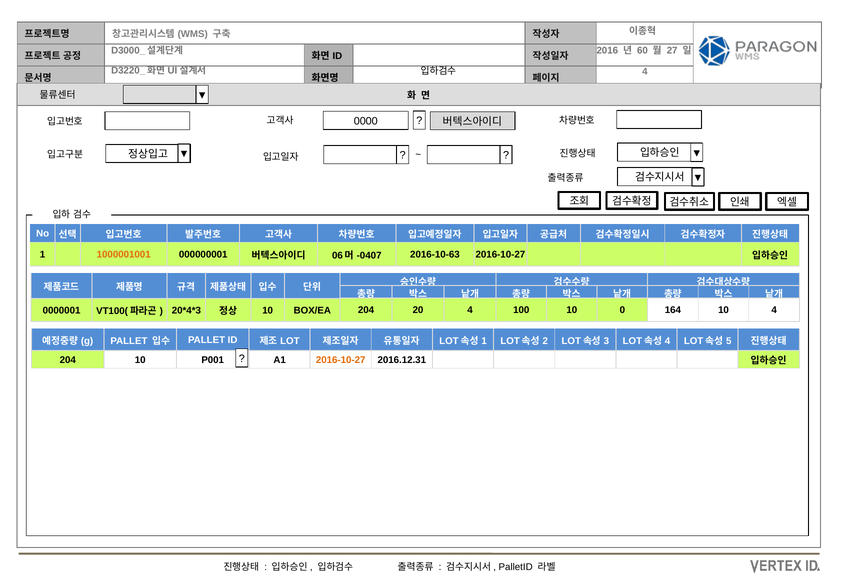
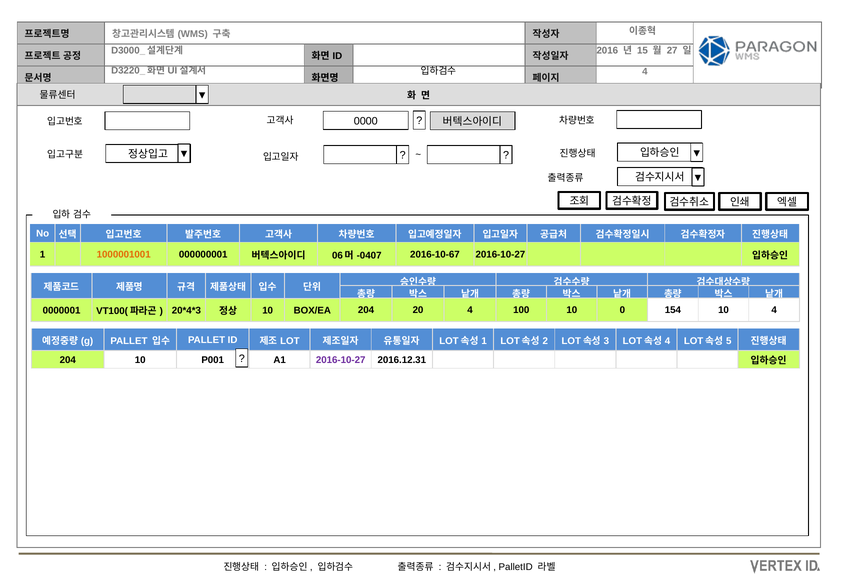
60: 60 -> 15 (642, 51)
2016-10-63: 2016-10-63 -> 2016-10-67 (435, 255)
164: 164 -> 154 (673, 310)
2016-10-27 colour: orange -> purple (341, 360)
